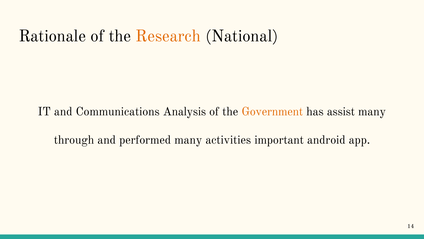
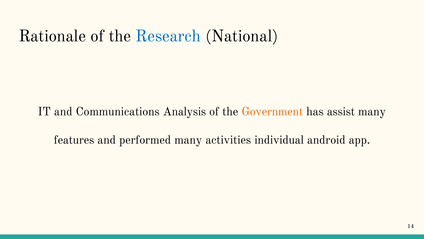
Research colour: orange -> blue (168, 36)
through: through -> features (74, 140)
important: important -> individual (279, 140)
